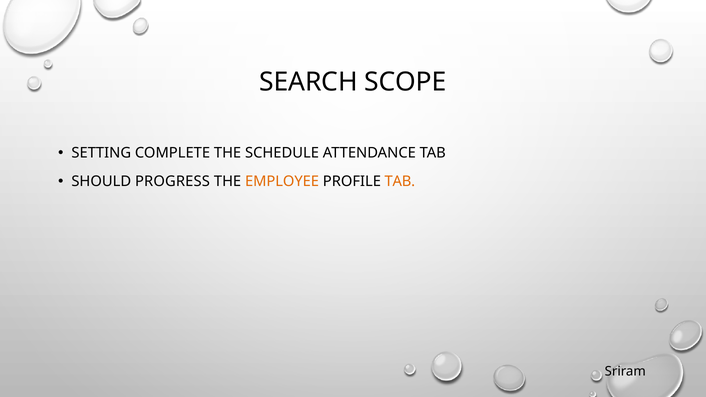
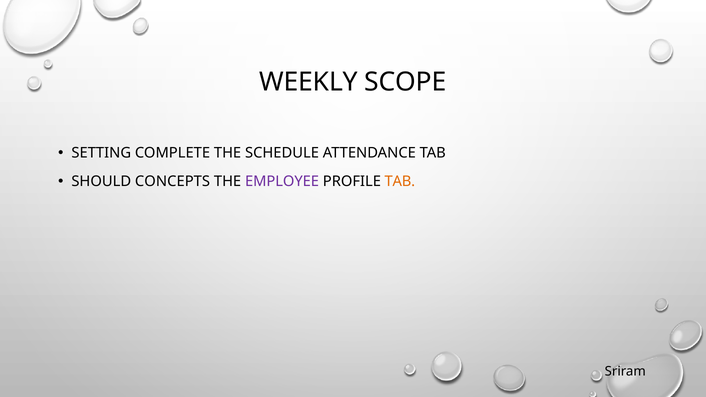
SEARCH: SEARCH -> WEEKLY (309, 82)
PROGRESS: PROGRESS -> CONCEPTS (173, 182)
EMPLOYEE colour: orange -> purple (282, 182)
